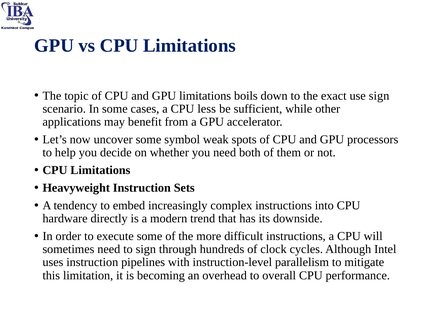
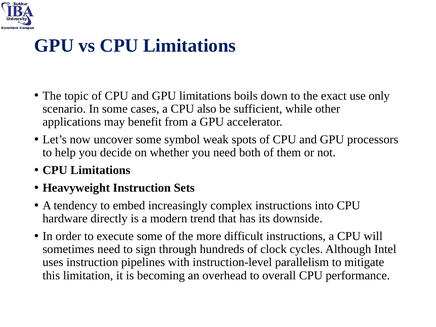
use sign: sign -> only (379, 96)
less: less -> also (207, 109)
